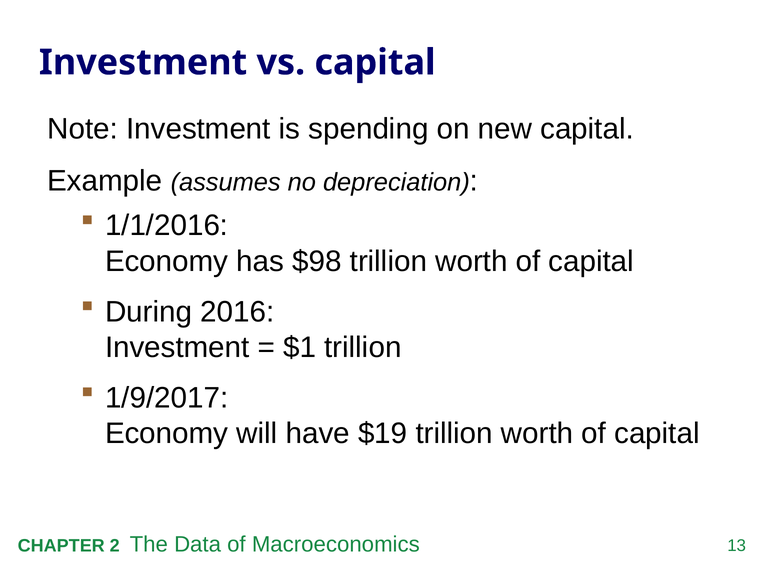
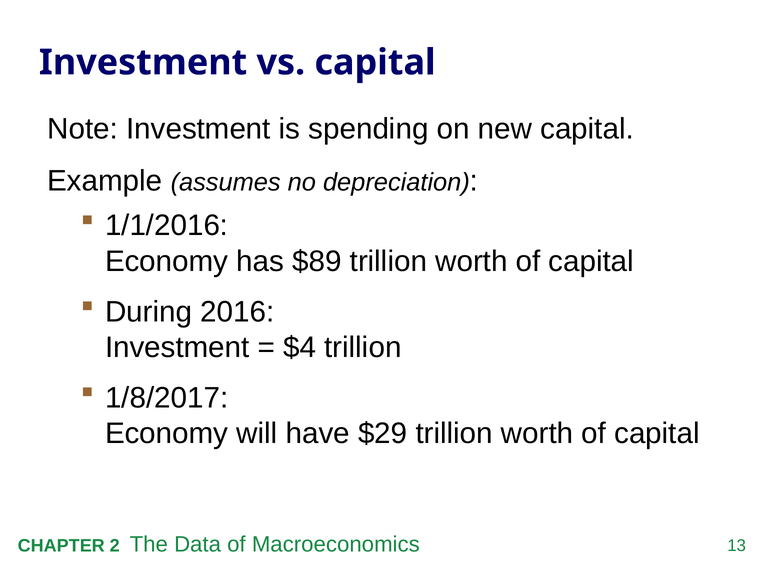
$98: $98 -> $89 (317, 261)
$1: $1 -> $4 (300, 347)
1/9/2017: 1/9/2017 -> 1/8/2017 (167, 397)
$19: $19 -> $29 (383, 433)
